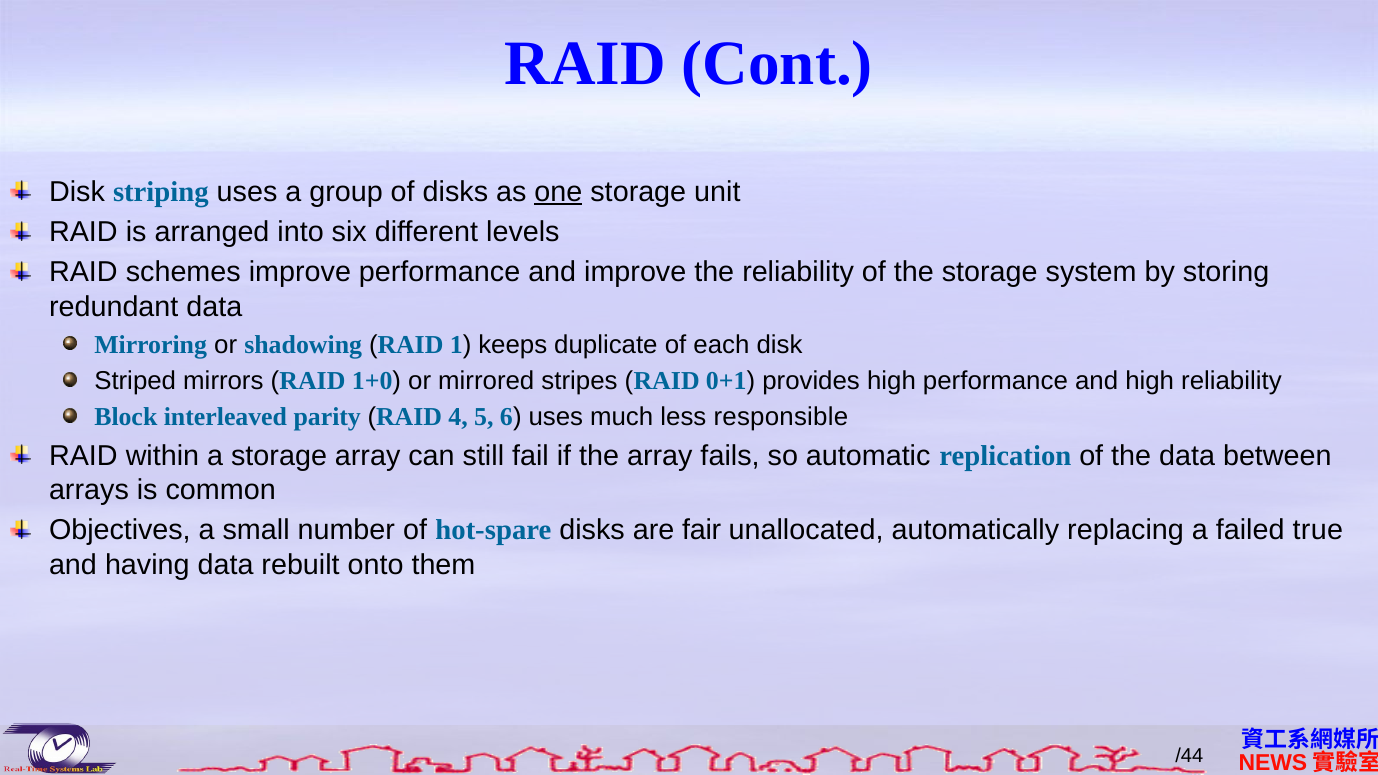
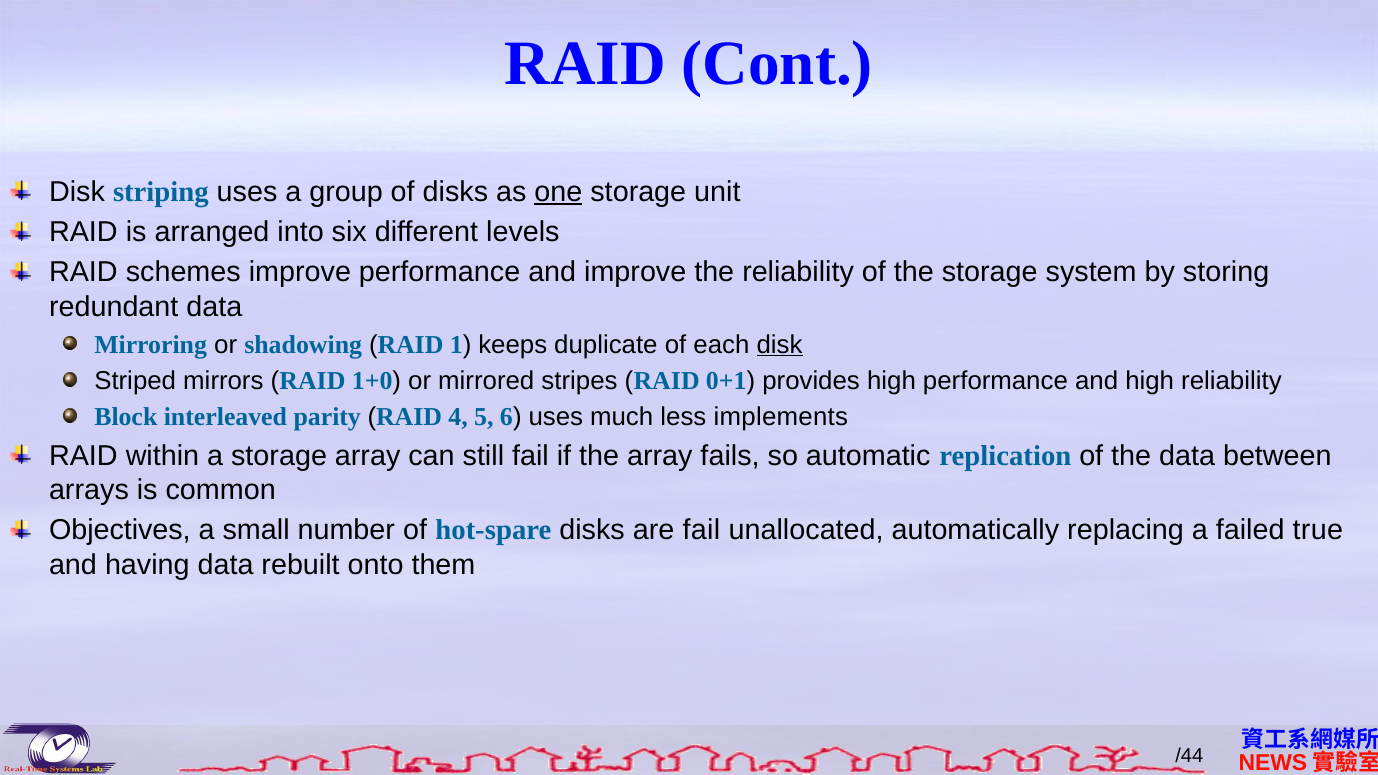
disk underline: none -> present (780, 345)
responsible: responsible -> implements (781, 417)
are fair: fair -> fail (701, 530)
